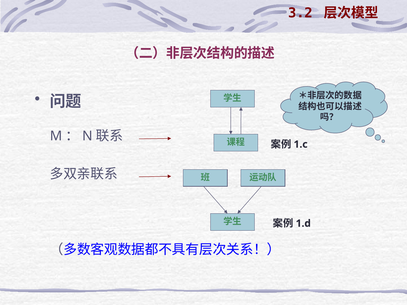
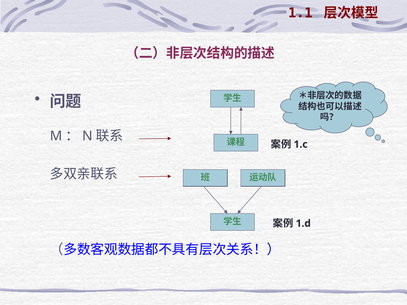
3.2: 3.2 -> 1.1 (300, 13)
